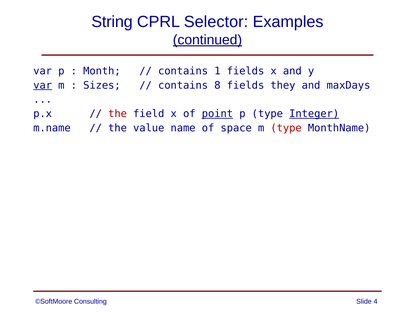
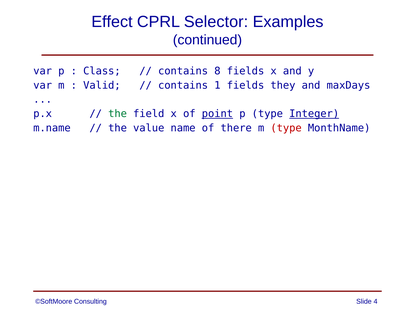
String: String -> Effect (112, 22)
continued underline: present -> none (207, 40)
Month: Month -> Class (102, 71)
1: 1 -> 8 (217, 71)
var underline: present -> none (43, 85)
Sizes: Sizes -> Valid (102, 85)
8: 8 -> 1 (217, 85)
the colour: red -> green (118, 113)
space: space -> there (236, 128)
